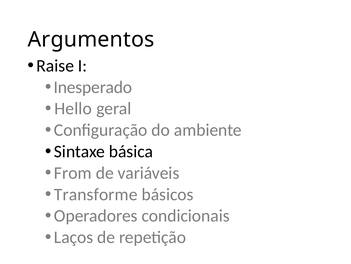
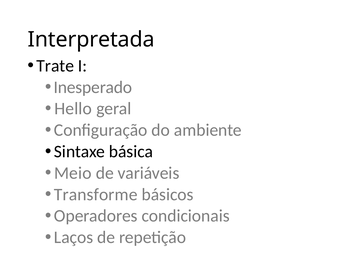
Argumentos: Argumentos -> Interpretada (91, 39)
Raise: Raise -> Trate (55, 66)
From: From -> Meio (73, 173)
